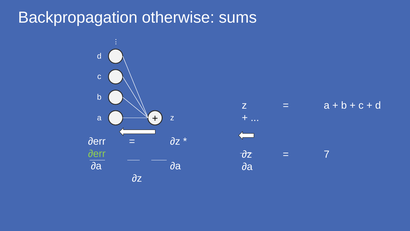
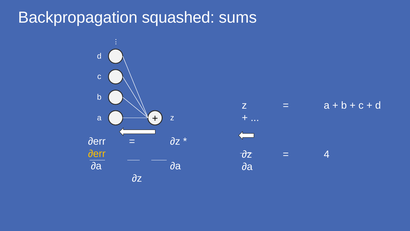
otherwise: otherwise -> squashed (178, 18)
∂err colour: light green -> yellow (97, 154)
7: 7 -> 4 (327, 154)
